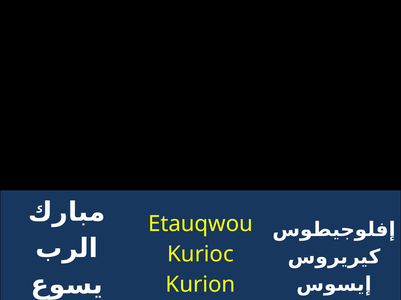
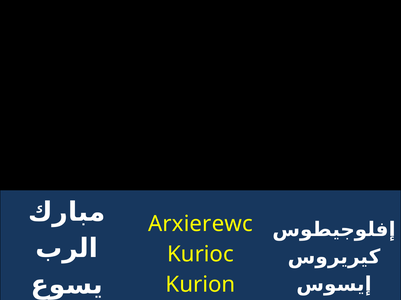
Etauqwou: Etauqwou -> Arxierewc (200, 224)
